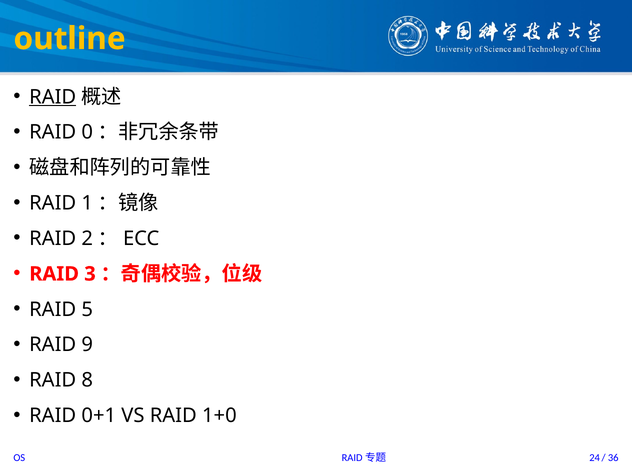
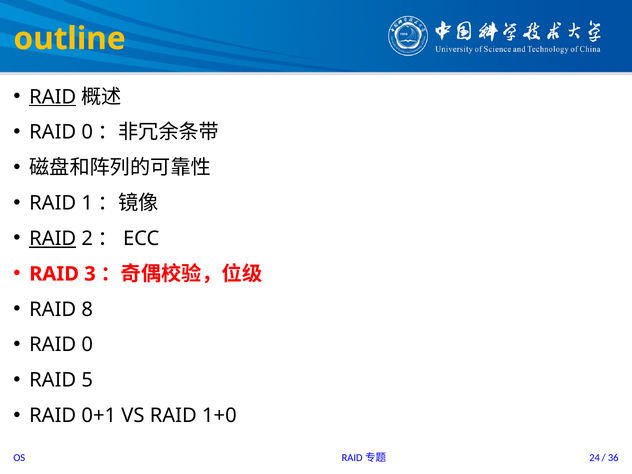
RAID underline: none -> present (53, 239)
5: 5 -> 8 (87, 309)
9: 9 -> 0 (87, 345)
8: 8 -> 5 (87, 380)
